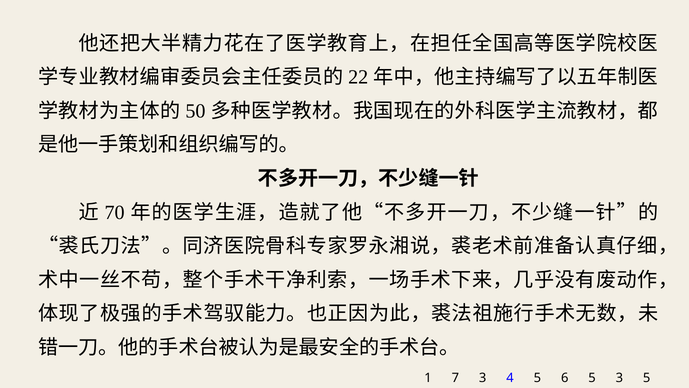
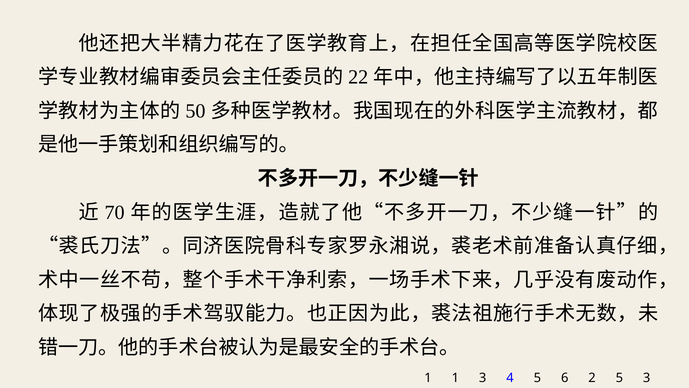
1 7: 7 -> 1 (455, 378)
3 5: 5 -> 2 (592, 378)
4 3: 3 -> 5 (619, 378)
5 5: 5 -> 3 (647, 378)
